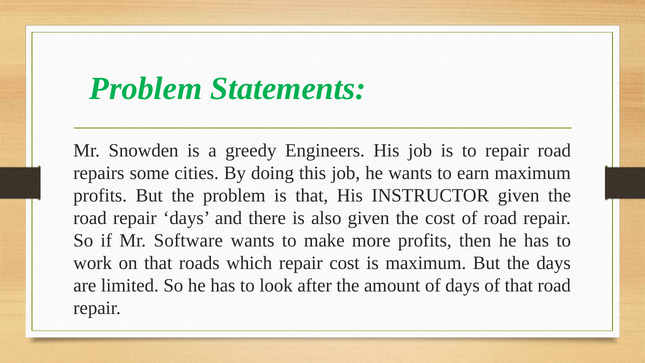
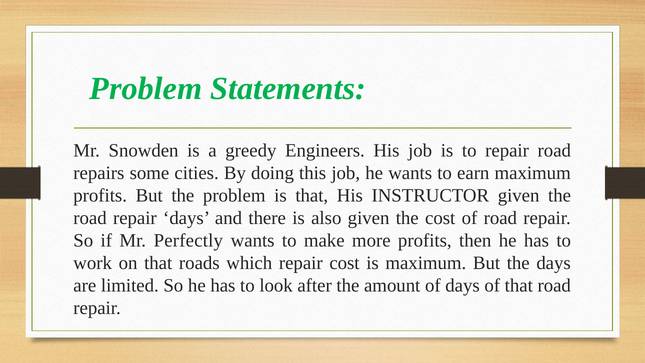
Software: Software -> Perfectly (188, 240)
